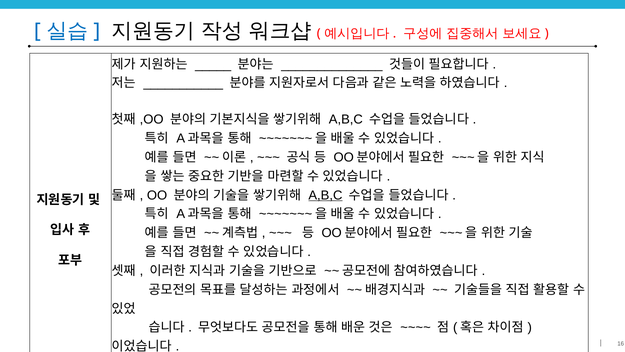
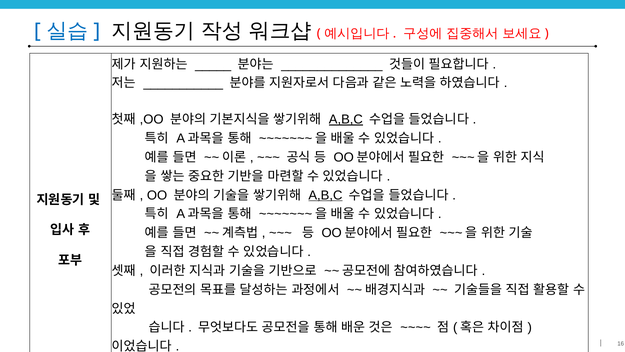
A,B,C underline: none -> present (346, 119)
